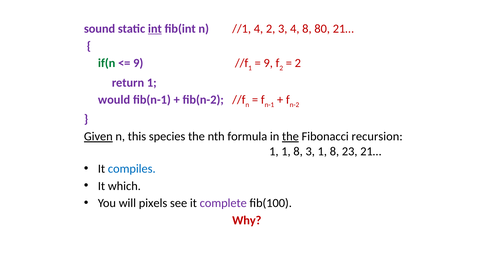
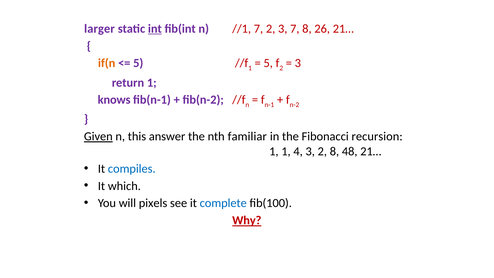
sound: sound -> larger (99, 29)
//1 4: 4 -> 7 (258, 29)
3 4: 4 -> 7 (295, 29)
80: 80 -> 26 (322, 29)
if(n colour: green -> orange (107, 63)
9: 9 -> 5 (138, 63)
9: 9 -> 5 (268, 63)
2: 2 -> 3 (298, 63)
would: would -> knows (114, 100)
species: species -> answer (167, 136)
formula: formula -> familiar (247, 136)
the underline: present -> none (290, 136)
1 1 8: 8 -> 4 (298, 151)
3 1: 1 -> 2 (322, 151)
23: 23 -> 48 (350, 151)
complete colour: purple -> blue (223, 203)
Why underline: none -> present (247, 220)
